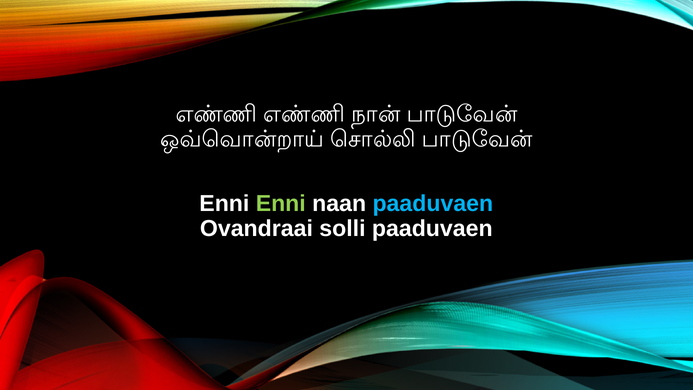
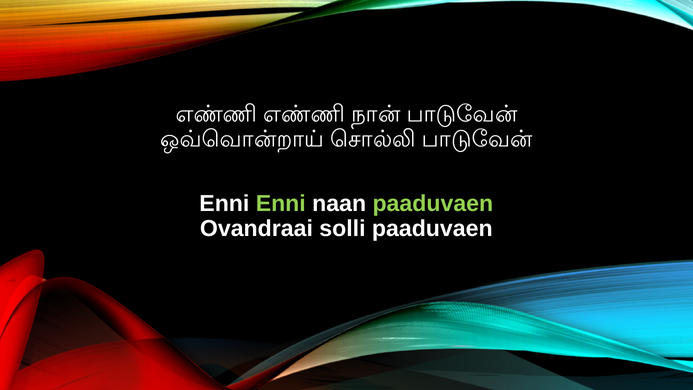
paaduvaen colour: light blue -> light green (433, 204)
